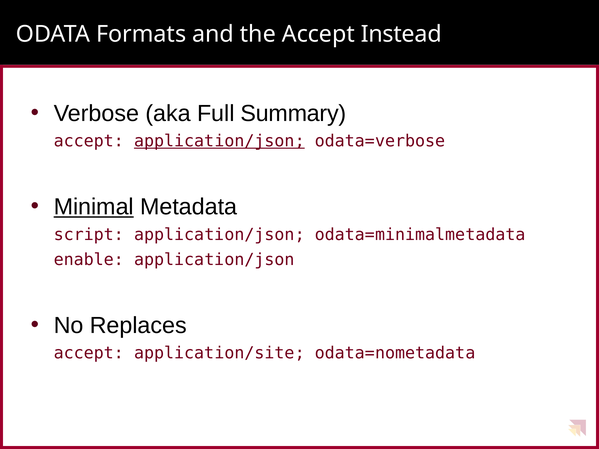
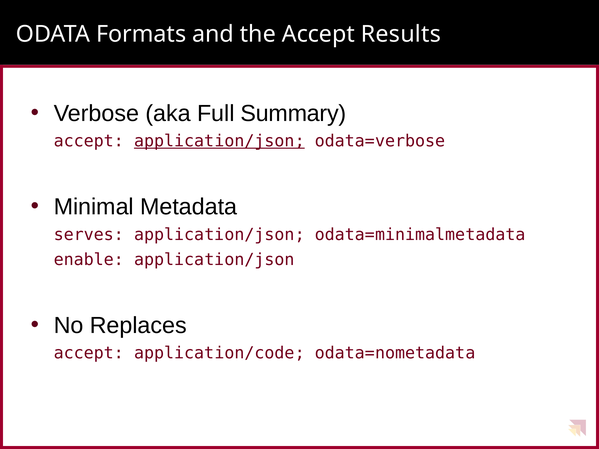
Instead: Instead -> Results (401, 34)
Minimal underline: present -> none (94, 207)
script: script -> serves (89, 235)
application/site: application/site -> application/code (219, 353)
